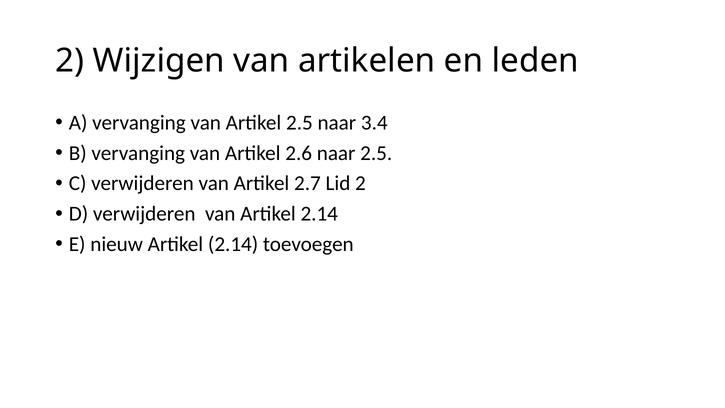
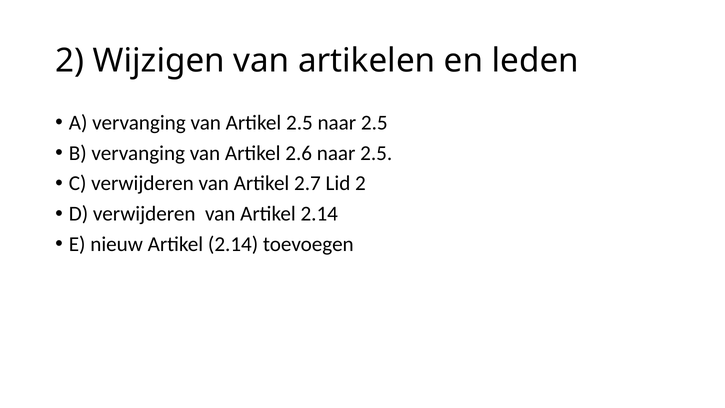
2.5 naar 3.4: 3.4 -> 2.5 (374, 123)
